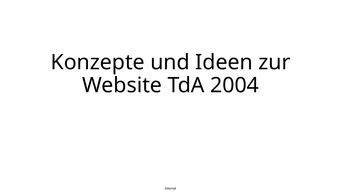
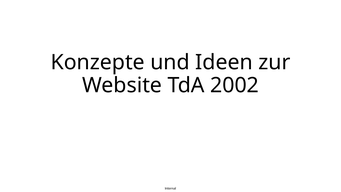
2004: 2004 -> 2002 (235, 85)
